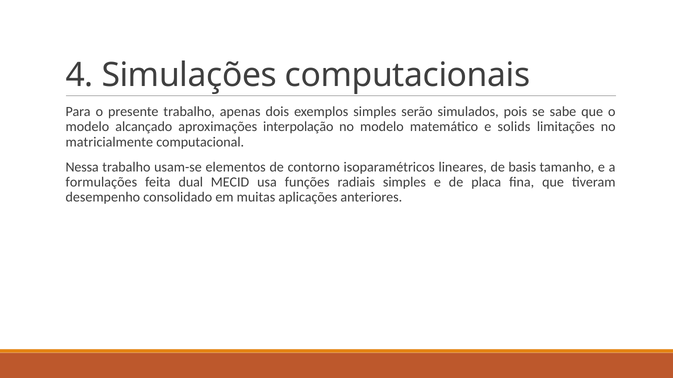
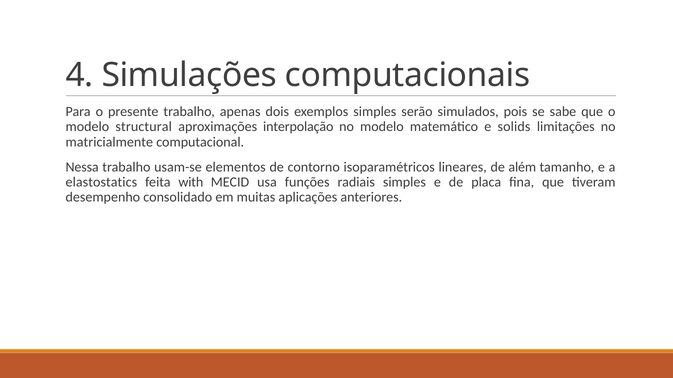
alcançado: alcançado -> structural (144, 127)
basis: basis -> além (522, 167)
formulações: formulações -> elastostatics (101, 182)
dual: dual -> with (191, 182)
